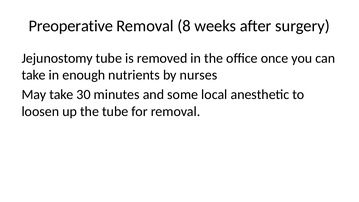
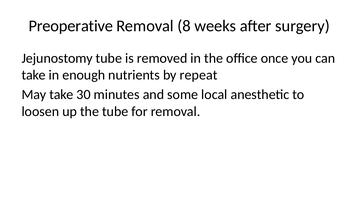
nurses: nurses -> repeat (199, 75)
